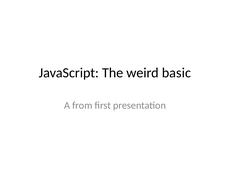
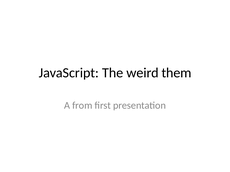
basic: basic -> them (177, 73)
